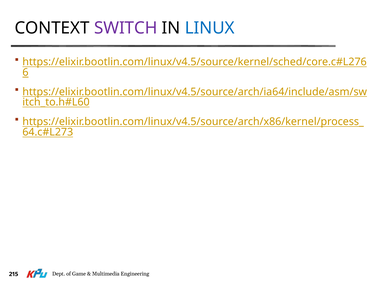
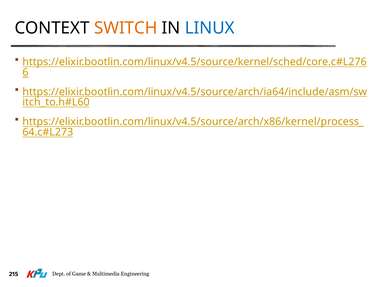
SWITCH colour: purple -> orange (126, 28)
